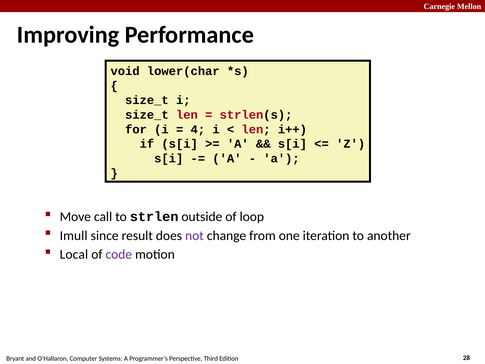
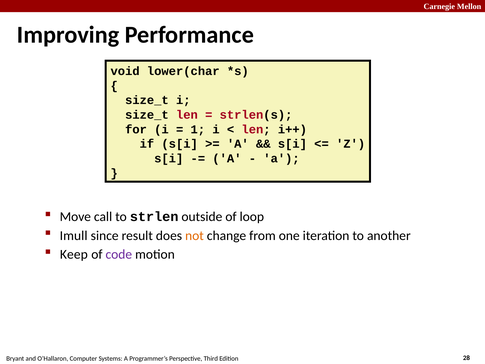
4: 4 -> 1 (198, 129)
not colour: purple -> orange (194, 235)
Local: Local -> Keep (74, 254)
